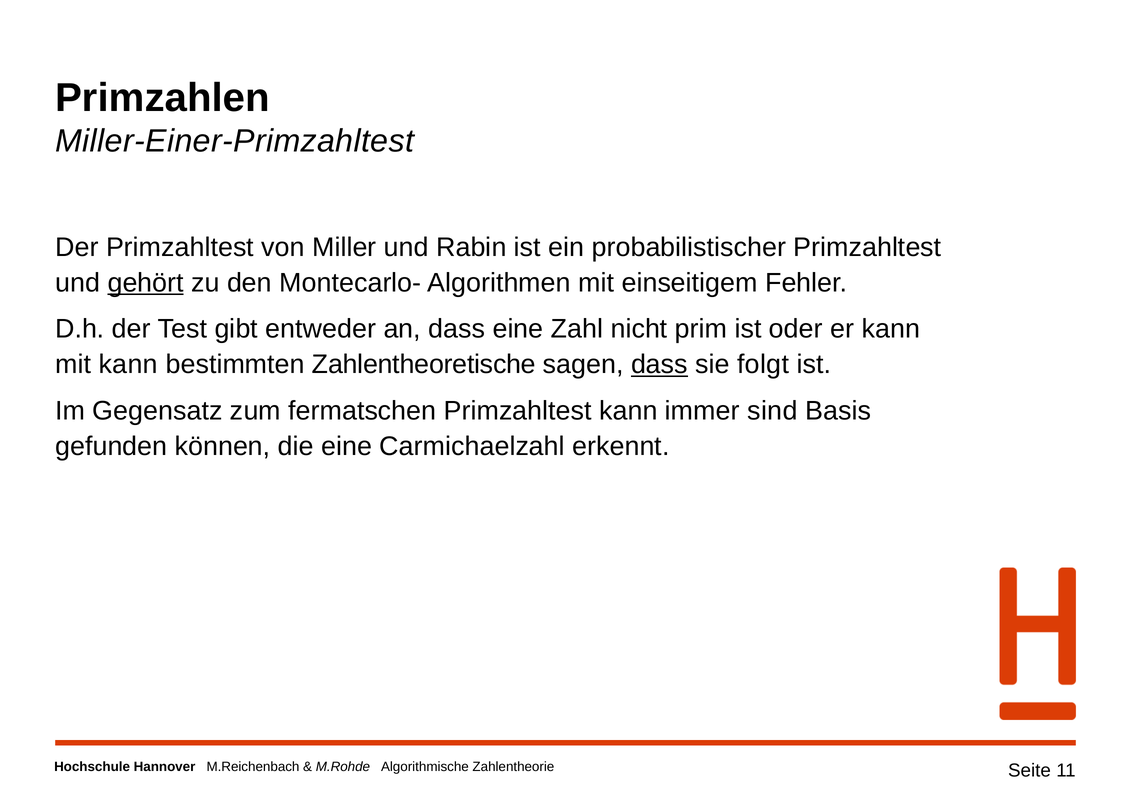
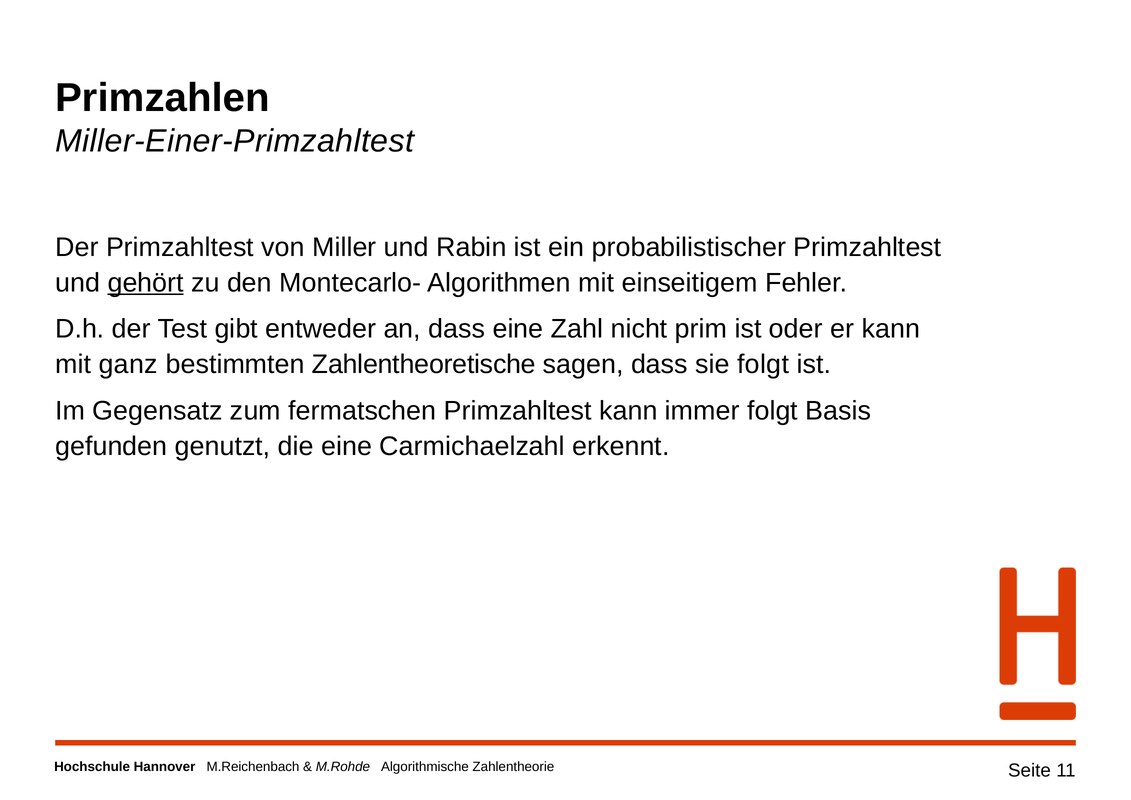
mit kann: kann -> ganz (128, 364)
dass underline: present -> none (659, 364)
immer sind: sind -> folgt (773, 411)
können: können -> genutzt (223, 446)
